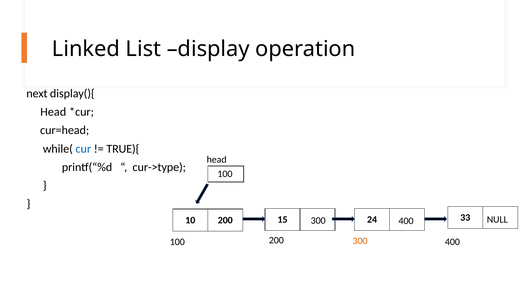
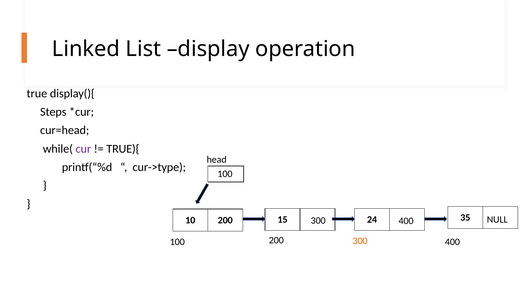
next: next -> true (37, 94)
Head: Head -> Steps (53, 112)
cur colour: blue -> purple (83, 149)
33: 33 -> 35 (465, 218)
